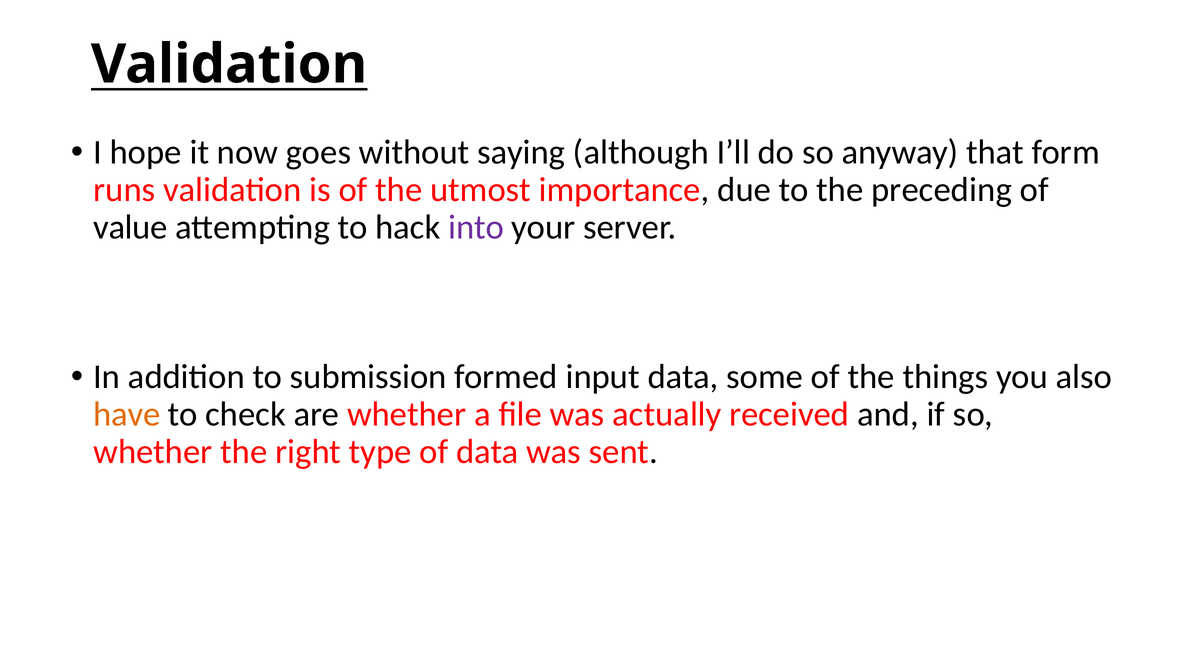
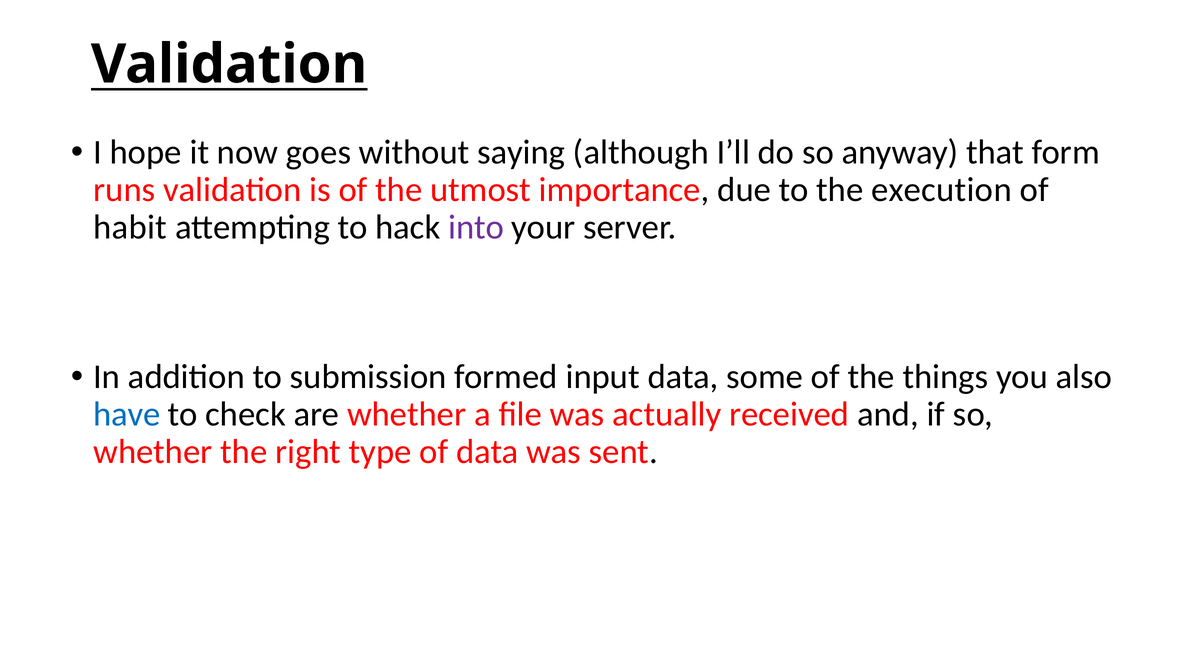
preceding: preceding -> execution (941, 190)
value: value -> habit (130, 227)
have colour: orange -> blue (127, 414)
